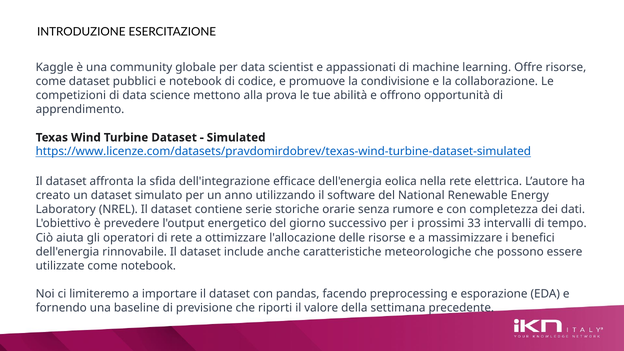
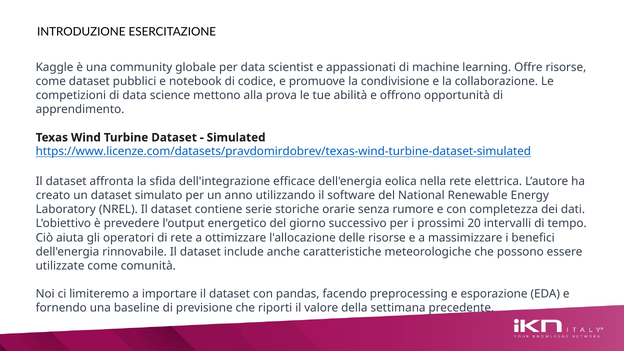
33: 33 -> 20 (474, 224)
come notebook: notebook -> comunità (148, 266)
